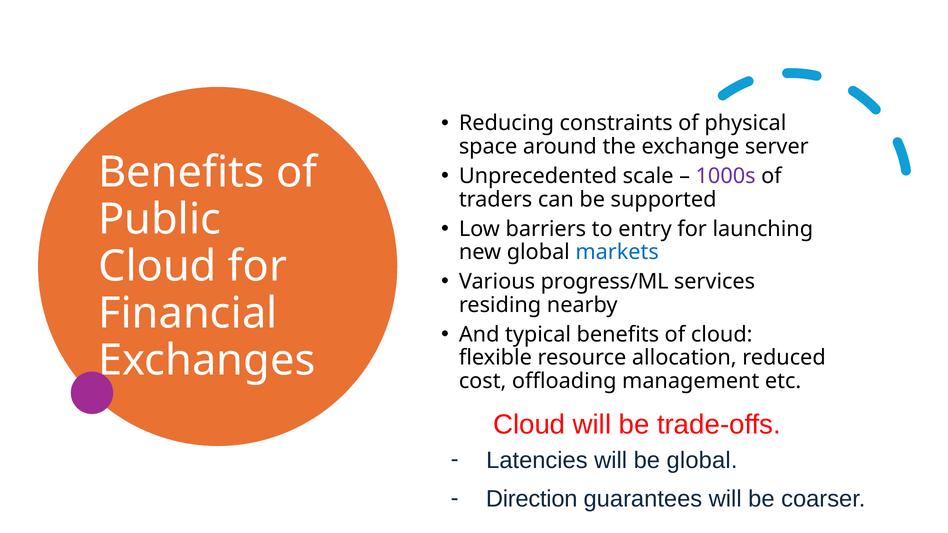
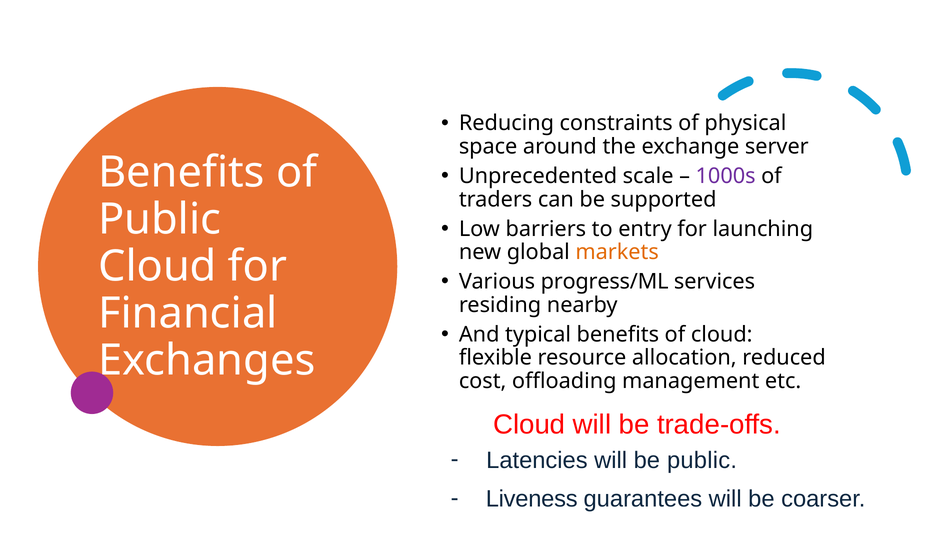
markets colour: blue -> orange (617, 252)
be global: global -> public (702, 461)
Direction: Direction -> Liveness (532, 499)
